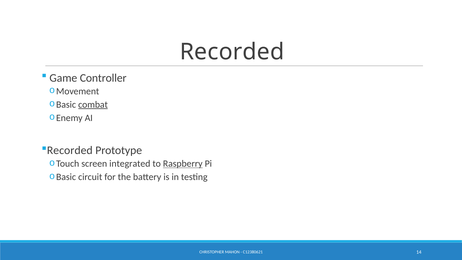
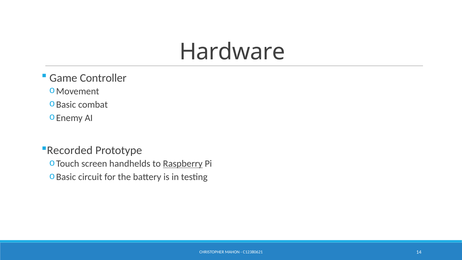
Recorded: Recorded -> Hardware (232, 52)
combat underline: present -> none (93, 105)
integrated: integrated -> handhelds (130, 164)
